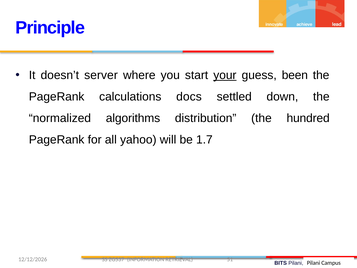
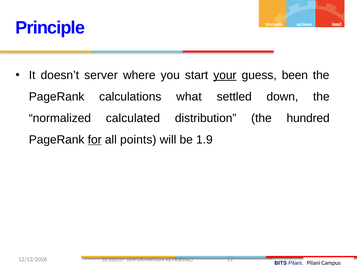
docs: docs -> what (189, 97)
algorithms: algorithms -> calculated (133, 118)
for underline: none -> present (95, 139)
yahoo: yahoo -> points (138, 139)
1.7: 1.7 -> 1.9 (204, 139)
